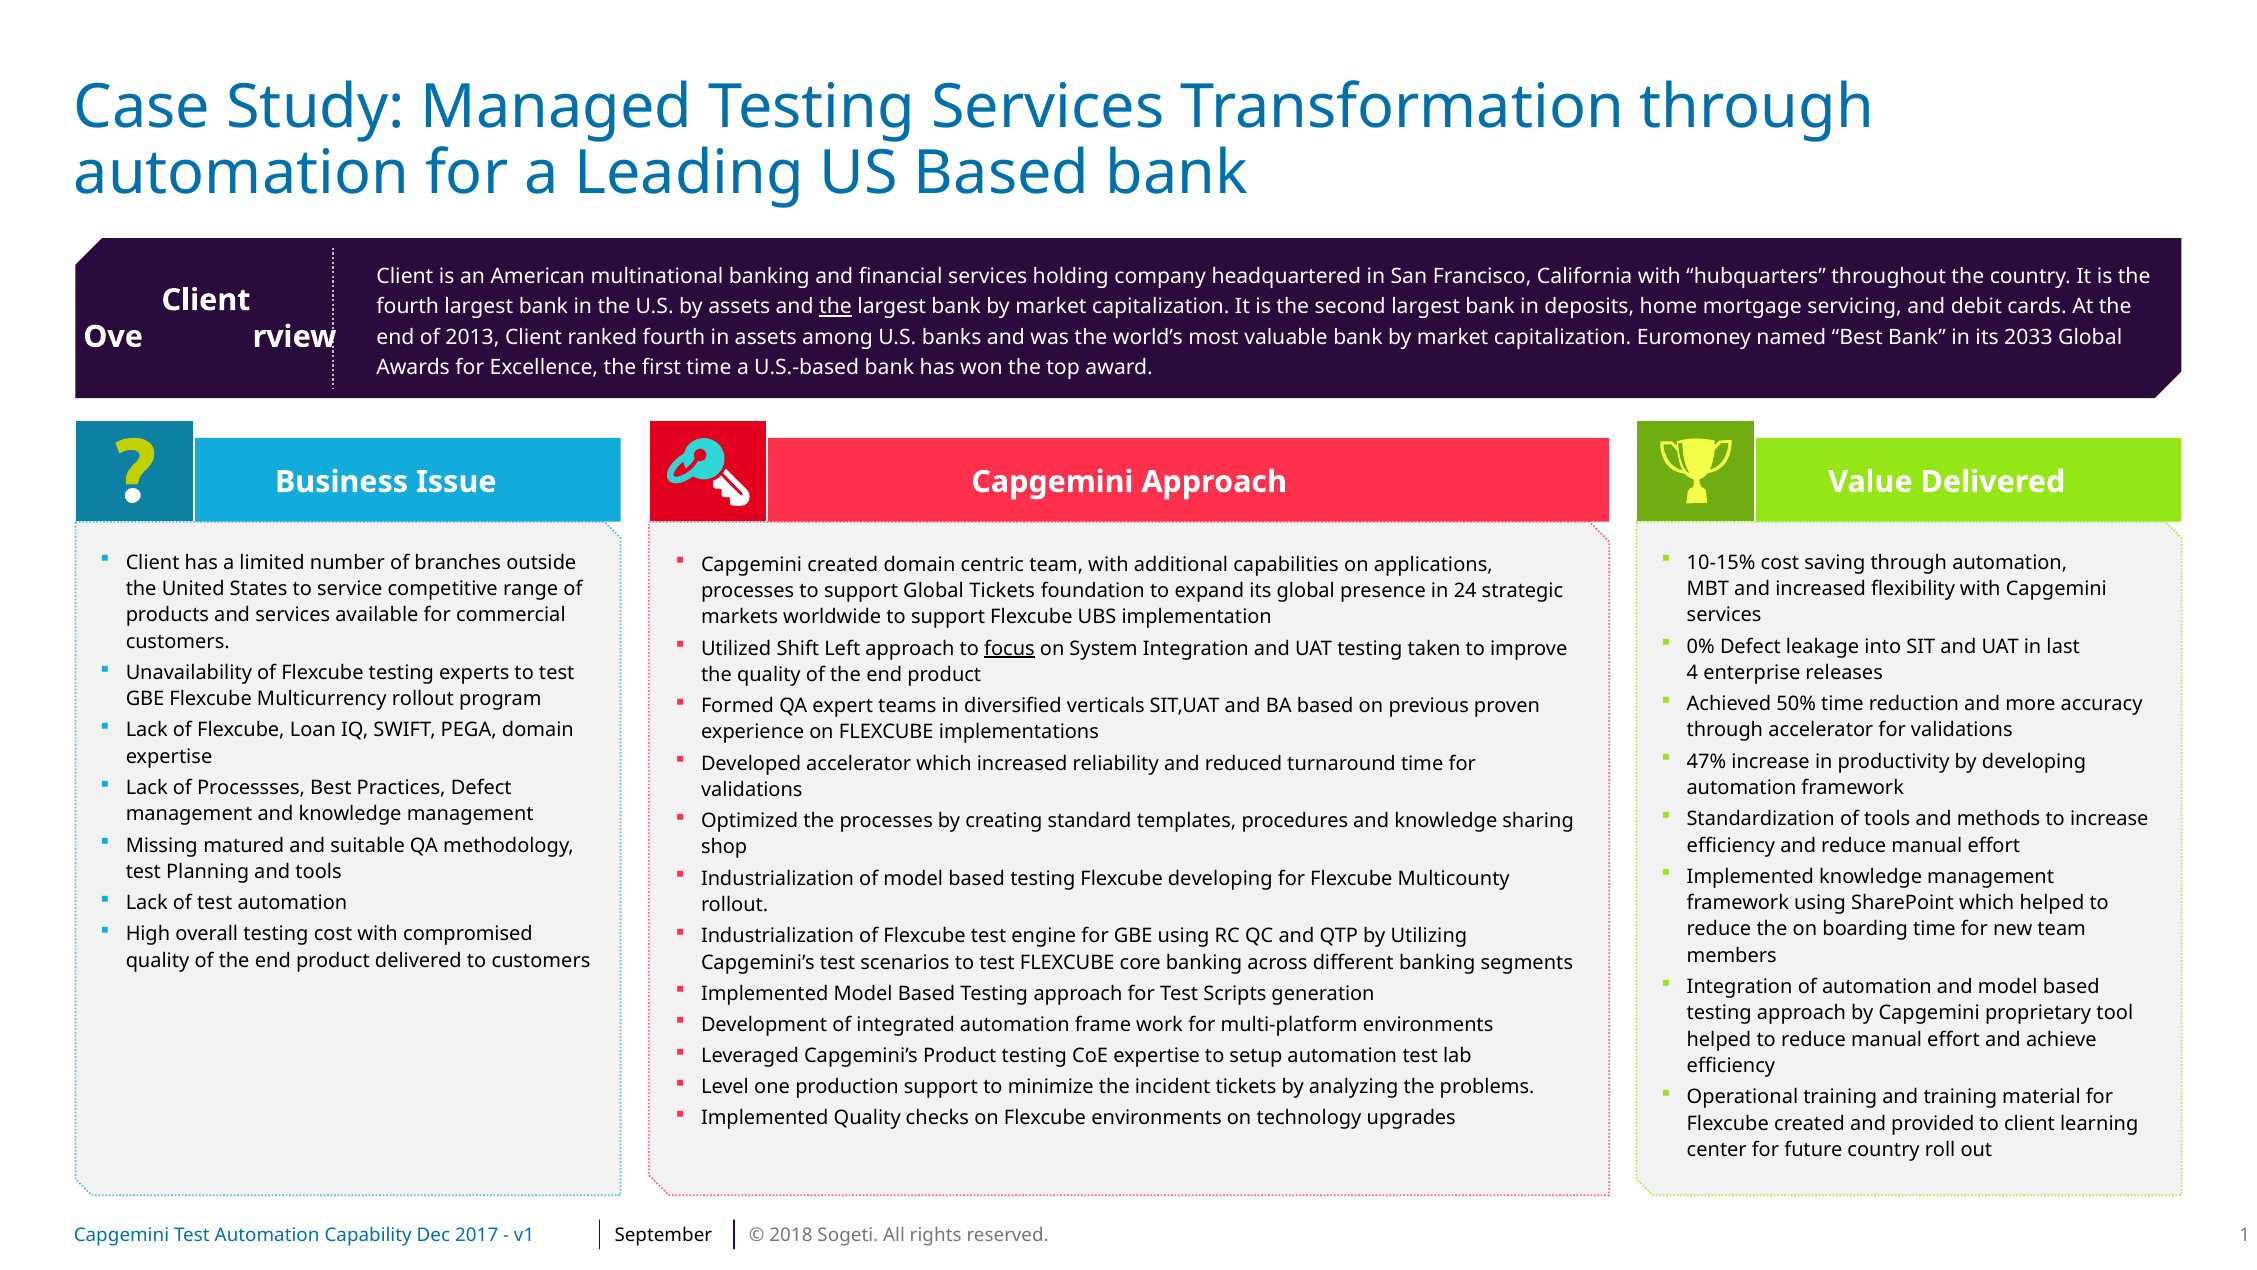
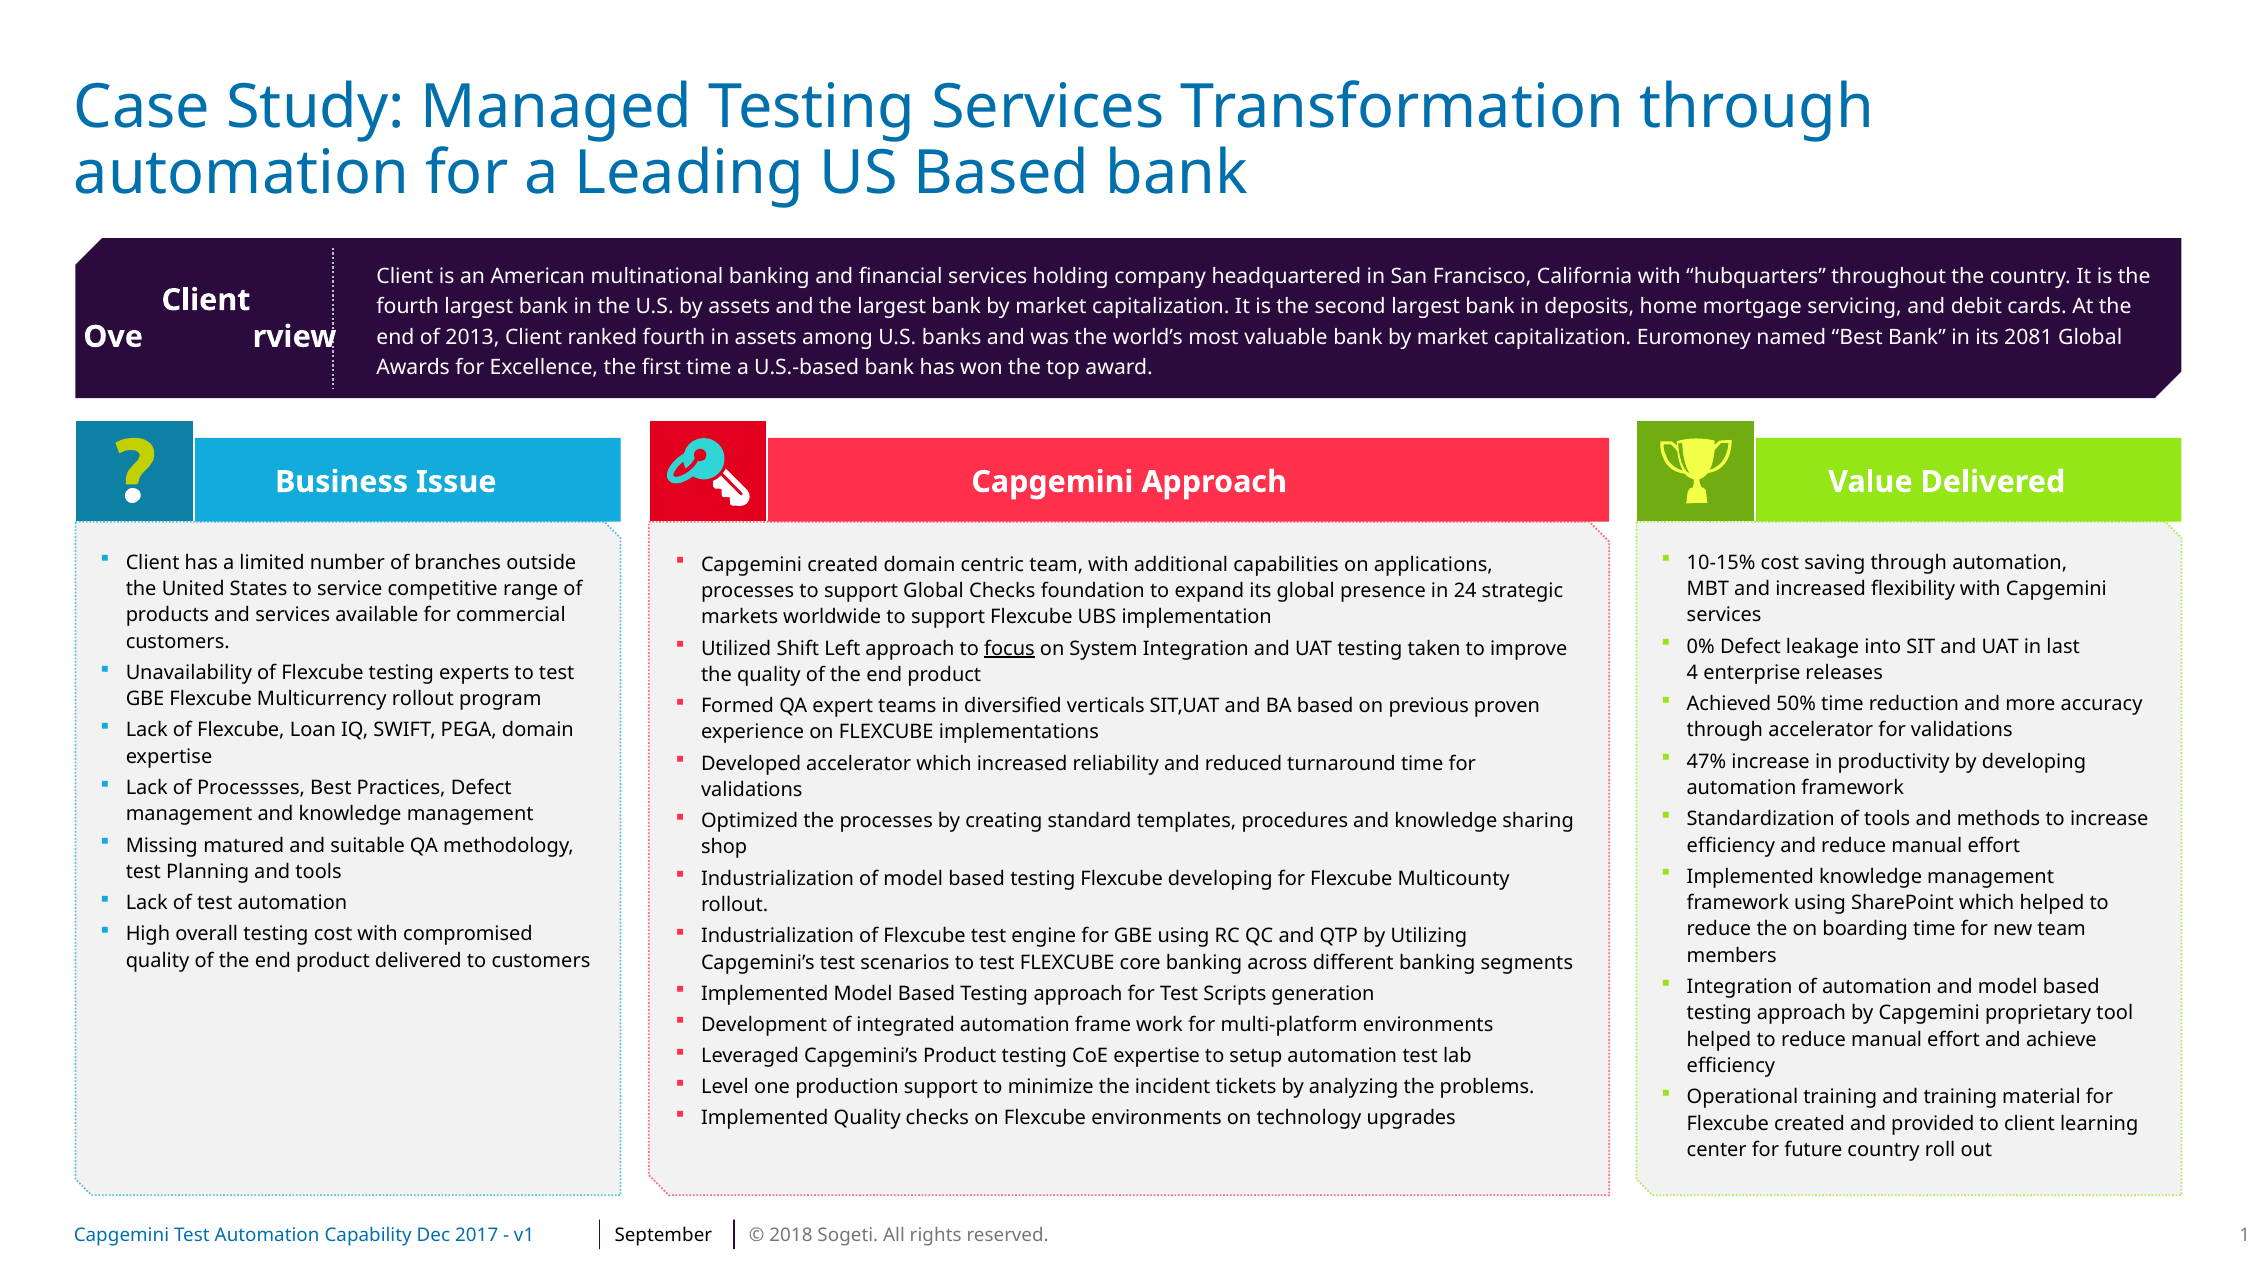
the underline: present -> none (835, 307)
2033: 2033 -> 2081 (2028, 337)
Global Tickets: Tickets -> Checks (1002, 591)
